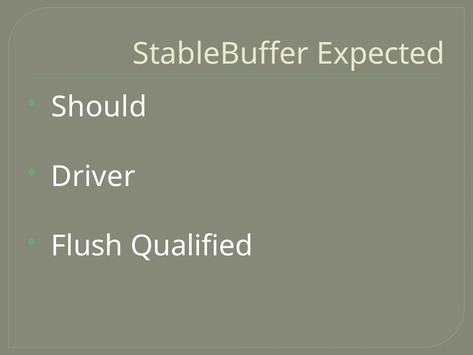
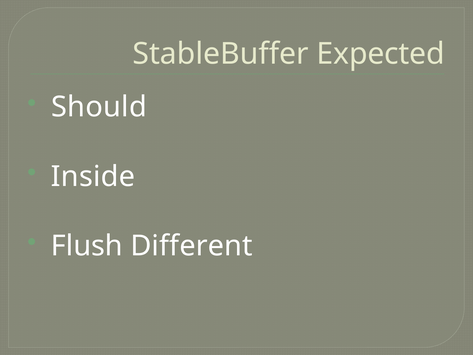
Driver: Driver -> Inside (93, 176)
Qualified: Qualified -> Different (192, 246)
